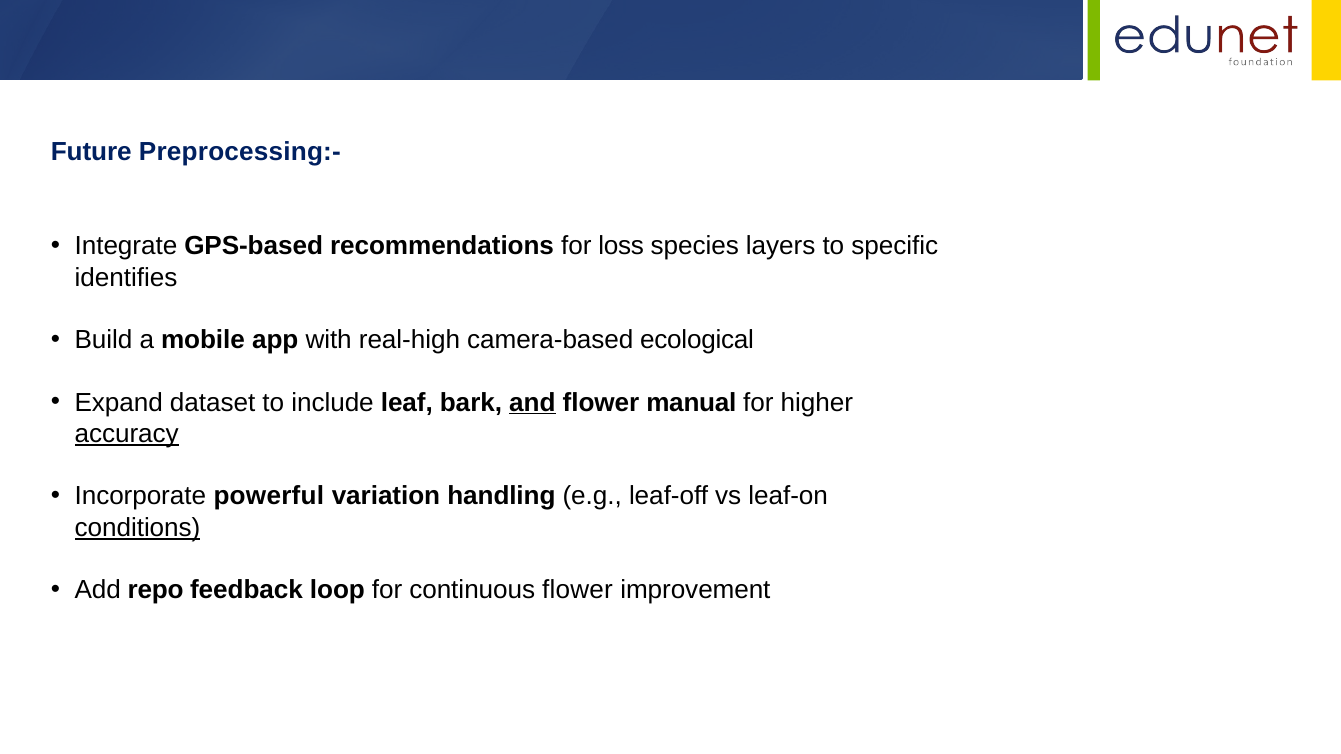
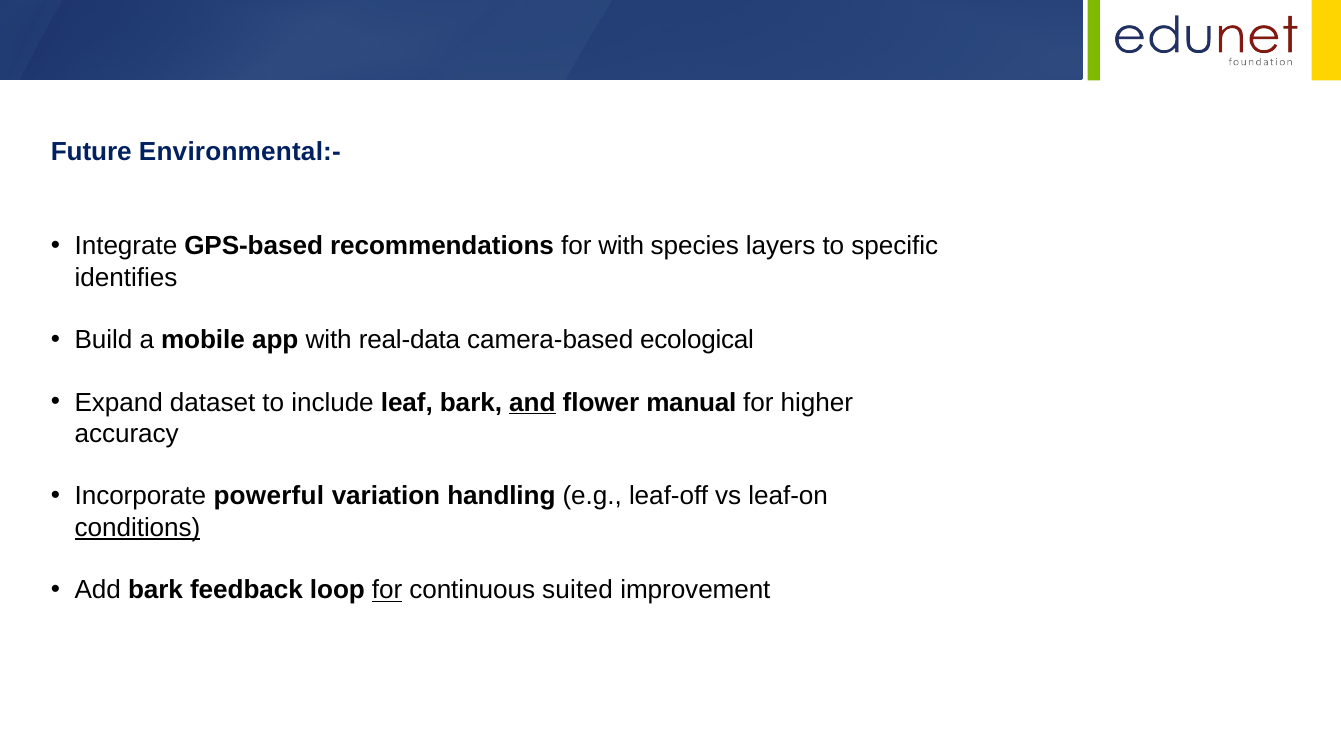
Preprocessing:-: Preprocessing:- -> Environmental:- (240, 152)
for loss: loss -> with (621, 246)
real-high: real-high -> real-data (410, 340)
accuracy underline: present -> none (127, 434)
Add repo: repo -> bark (156, 590)
for underline: none -> present (387, 590)
continuous flower: flower -> suited (578, 590)
